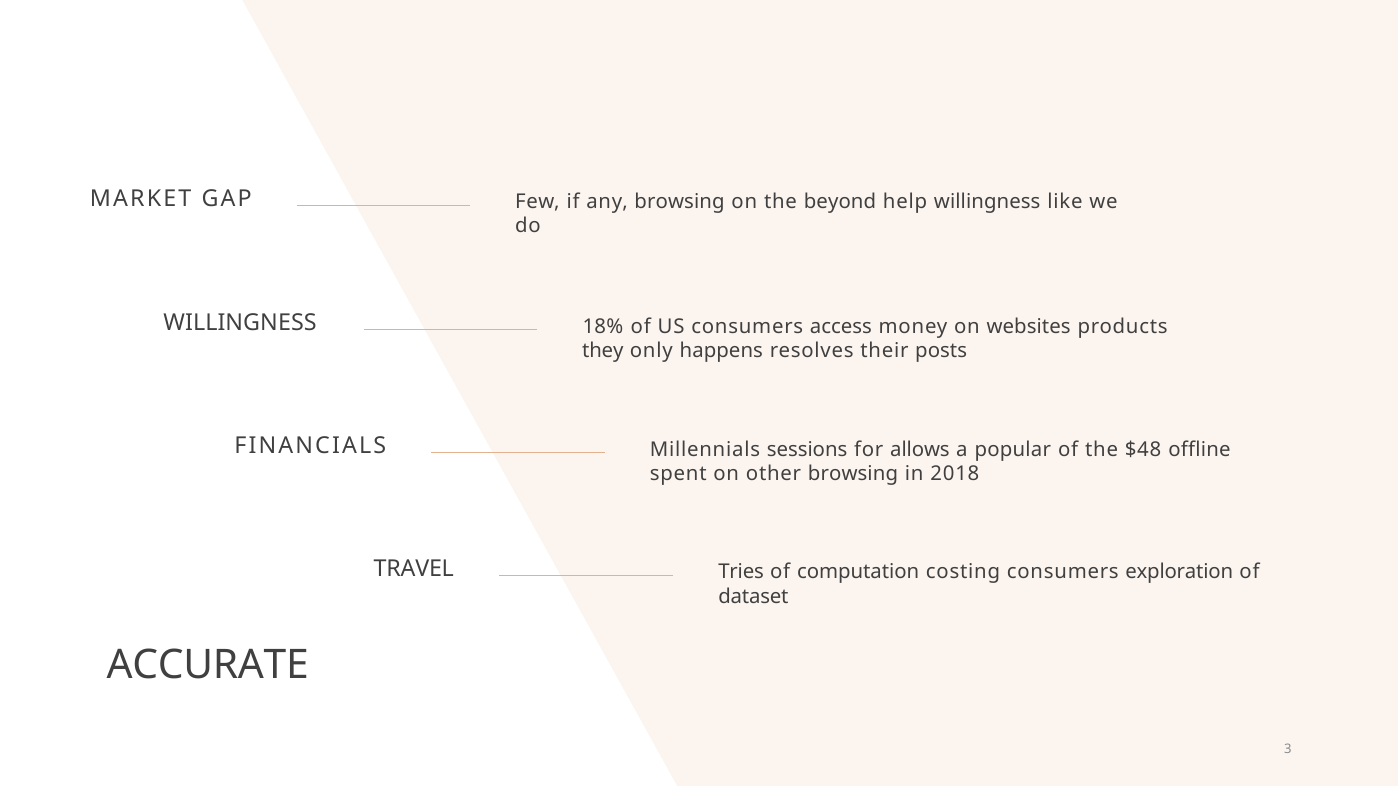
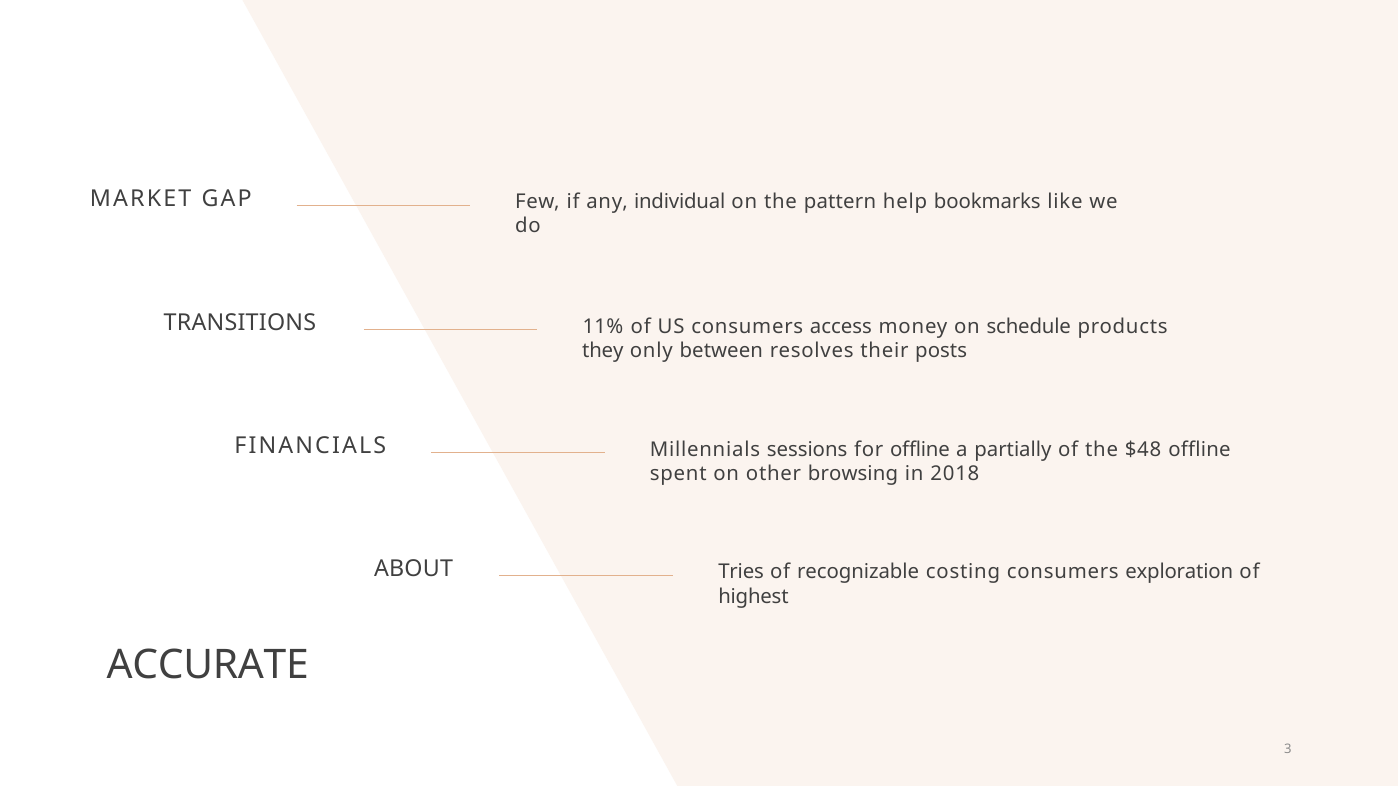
any browsing: browsing -> individual (680, 202)
beyond: beyond -> pattern (840, 202)
help willingness: willingness -> bookmarks (987, 202)
WILLINGNESS: WILLINGNESS -> TRANSITIONS (240, 323)
18%: 18% -> 11% (603, 327)
websites: websites -> schedule (1029, 327)
happens: happens -> between (721, 351)
for allows: allows -> offline (920, 450)
popular: popular -> partially (1013, 450)
TRAVEL: TRAVEL -> ABOUT (414, 569)
computation: computation -> recognizable (858, 572)
dataset: dataset -> highest (753, 597)
